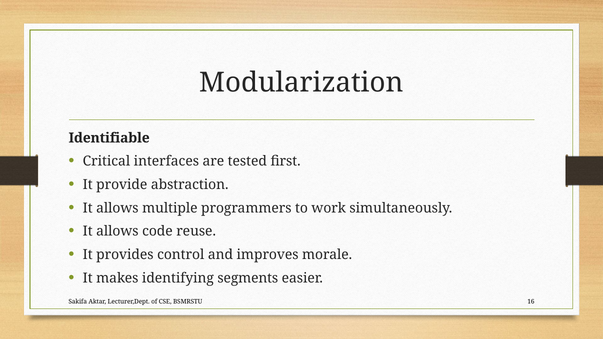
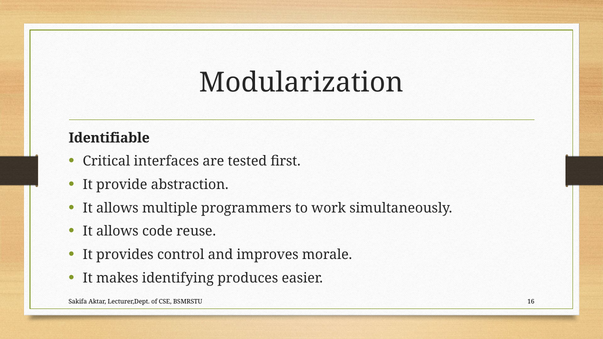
segments: segments -> produces (248, 278)
